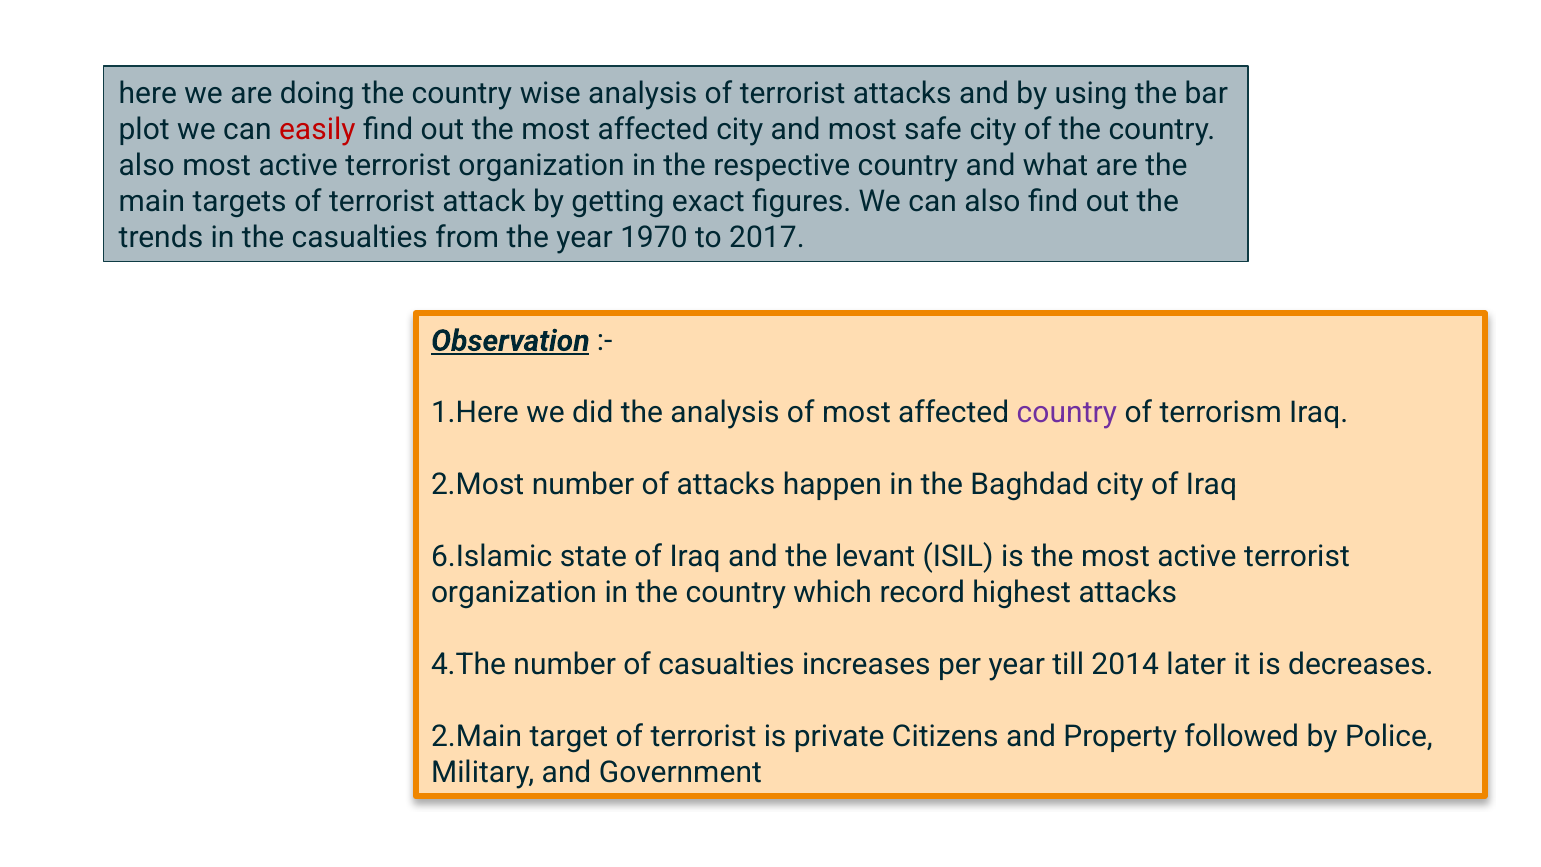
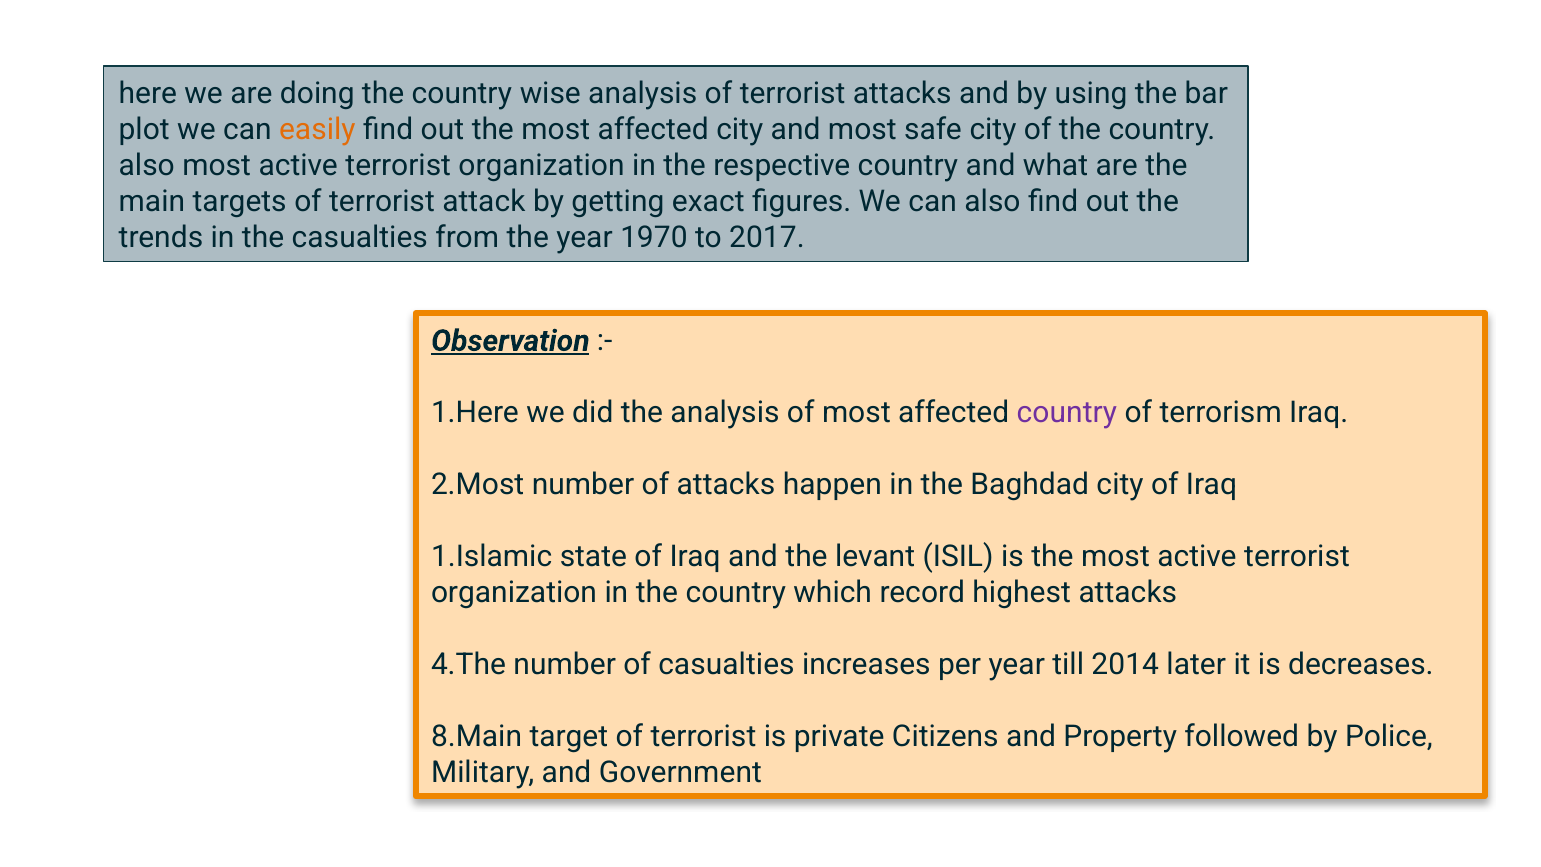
easily colour: red -> orange (317, 130)
6.Islamic: 6.Islamic -> 1.Islamic (492, 557)
2.Main: 2.Main -> 8.Main (477, 737)
